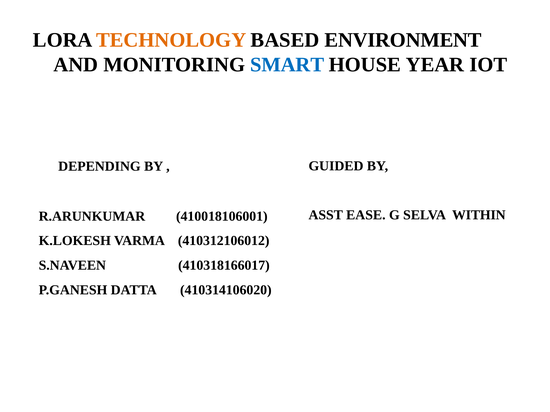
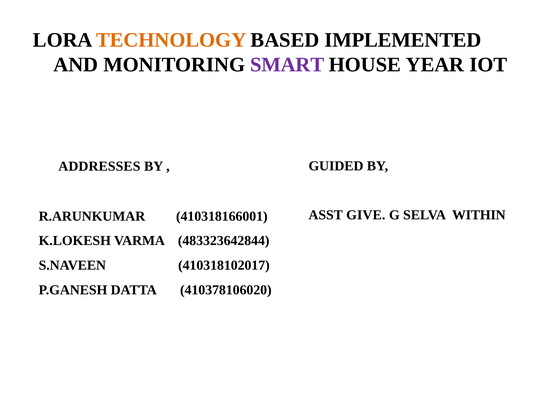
ENVIRONMENT: ENVIRONMENT -> IMPLEMENTED (403, 40)
SMART colour: blue -> purple (287, 65)
DEPENDING: DEPENDING -> ADDRESSES (99, 167)
EASE: EASE -> GIVE (366, 215)
410018106001: 410018106001 -> 410318166001 (222, 217)
410312106012: 410312106012 -> 483323642844 (224, 241)
410318166017: 410318166017 -> 410318102017 (224, 266)
410314106020: 410314106020 -> 410378106020 (226, 290)
